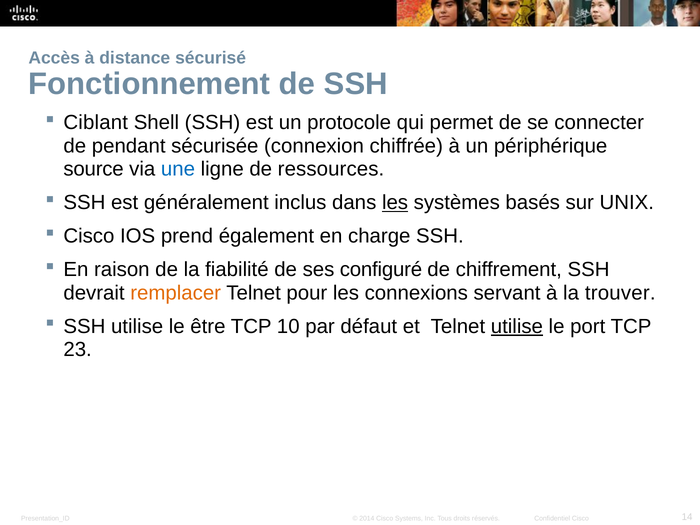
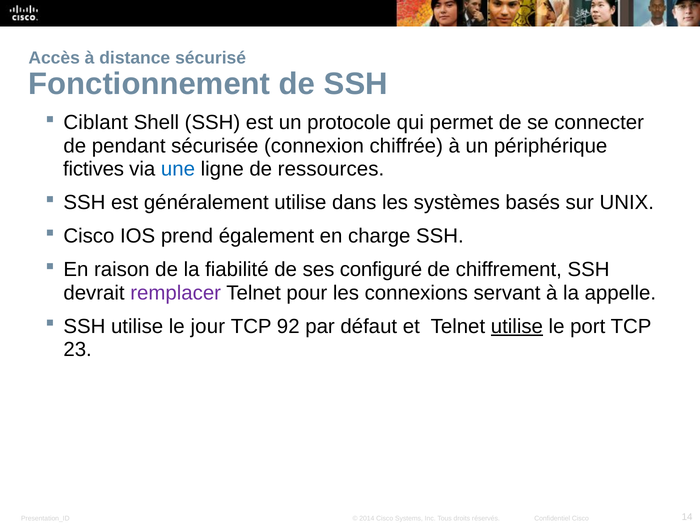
source: source -> fictives (94, 169)
généralement inclus: inclus -> utilise (300, 203)
les underline: present -> none (395, 203)
remplacer colour: orange -> purple (176, 293)
trouver: trouver -> appelle (620, 293)
être: être -> jour (208, 326)
10: 10 -> 92 (288, 326)
